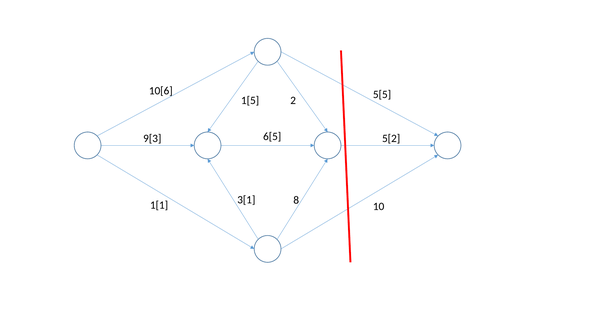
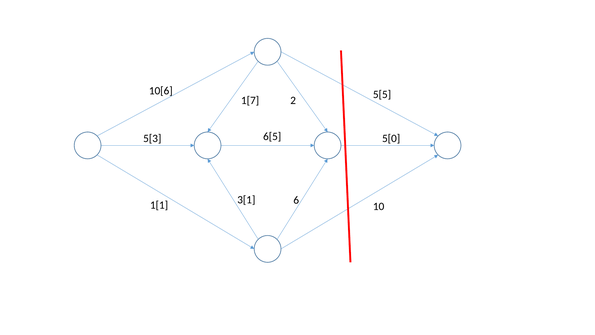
1[5: 1[5 -> 1[7 (250, 100)
9[3: 9[3 -> 5[3 (152, 138)
5[2: 5[2 -> 5[0 (391, 138)
8: 8 -> 6 (296, 200)
